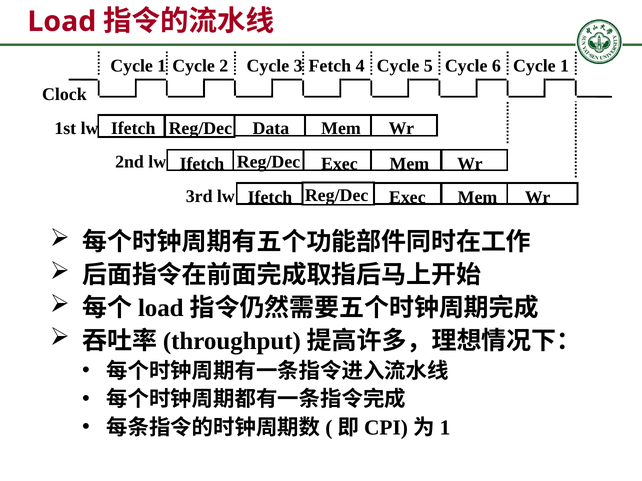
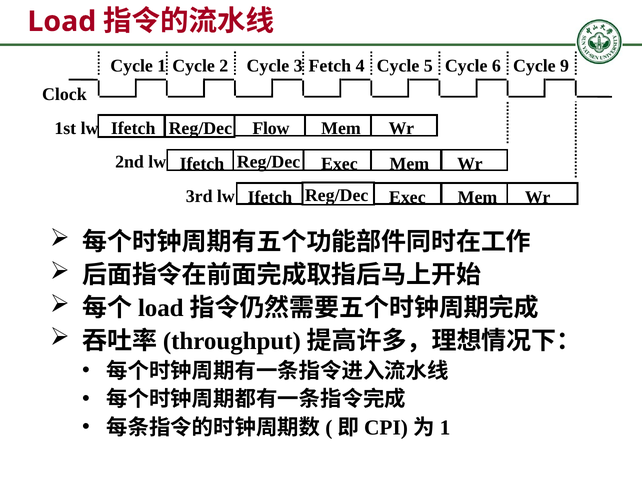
6 Cycle 1: 1 -> 9 (565, 66)
Data: Data -> Flow (271, 128)
